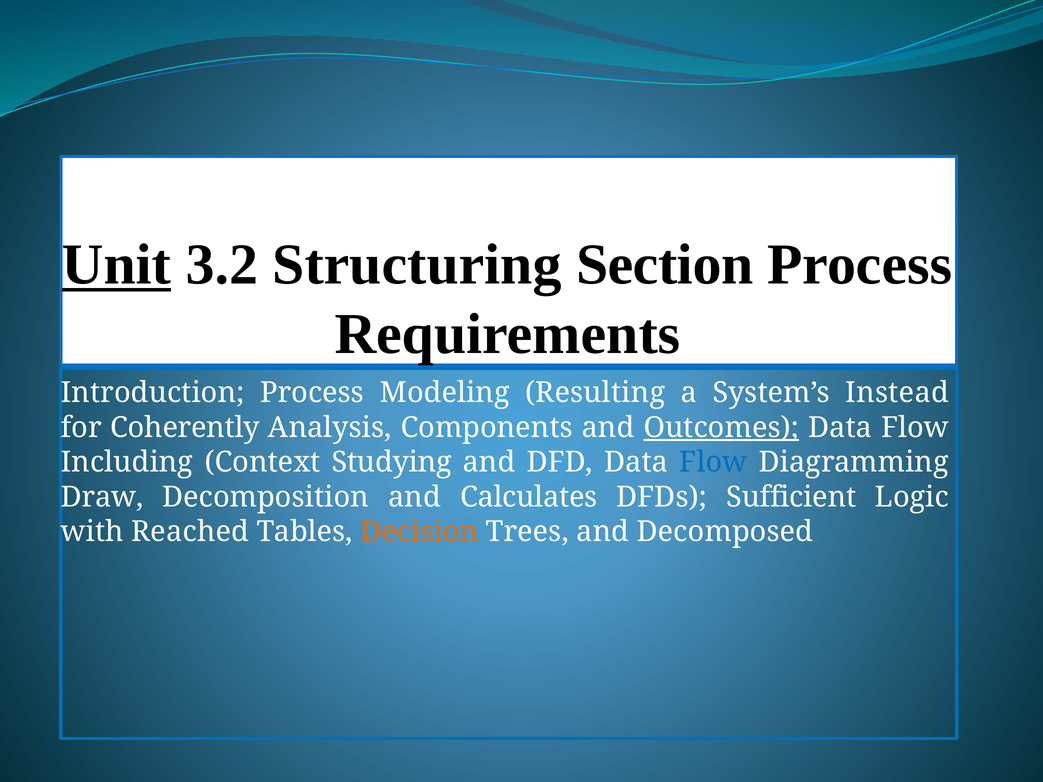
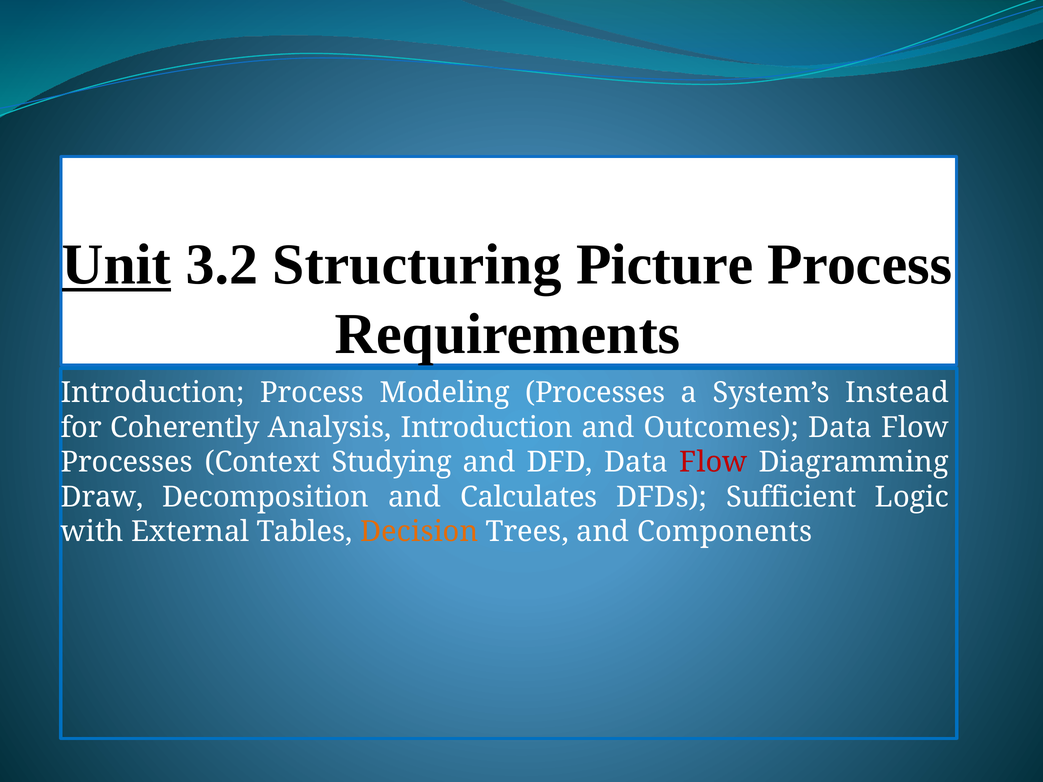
Section: Section -> Picture (665, 265)
Modeling Resulting: Resulting -> Processes (595, 393)
Analysis Components: Components -> Introduction (487, 428)
Outcomes underline: present -> none (721, 428)
Including: Including -> Processes (127, 462)
Flow colour: blue -> red (713, 462)
Reached: Reached -> External (190, 532)
Decomposed: Decomposed -> Components (725, 532)
